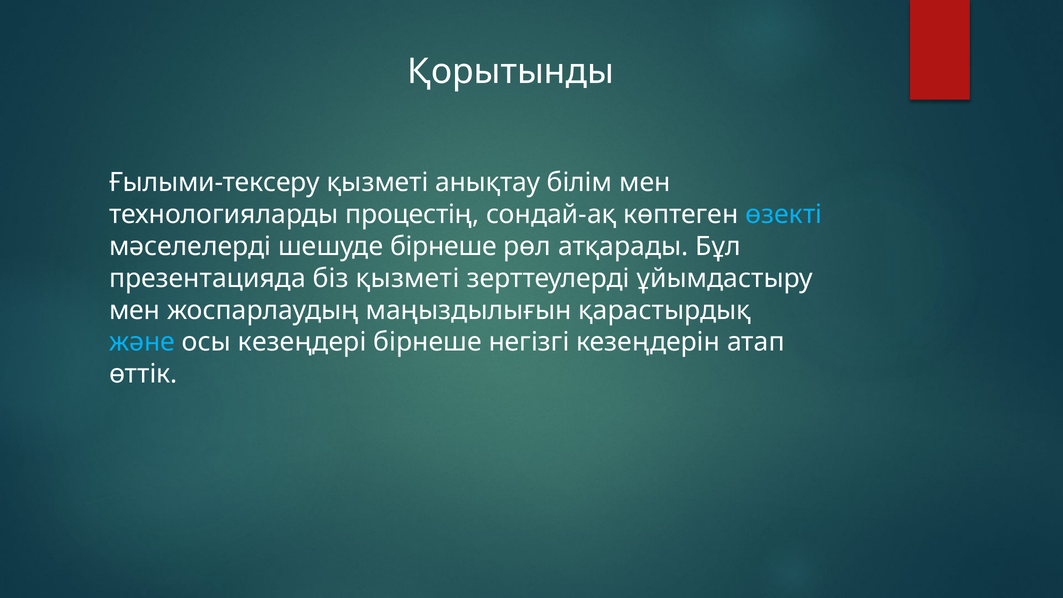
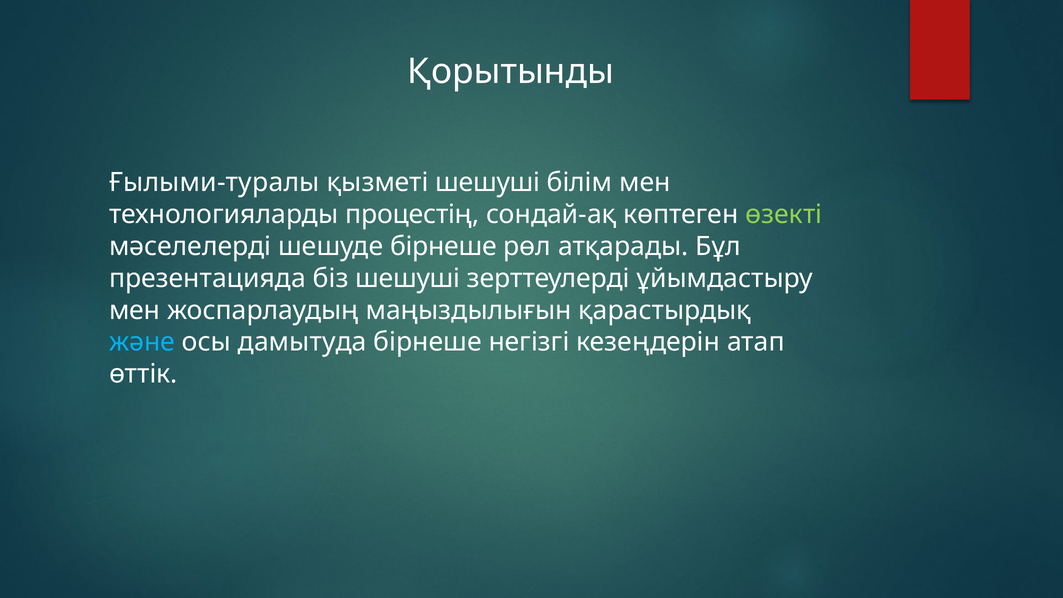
Ғылыми-тексеру: Ғылыми-тексеру -> Ғылыми-туралы (214, 183)
қызметі анықтау: анықтау -> шешуші (488, 183)
өзекті colour: light blue -> light green (784, 215)
біз қызметі: қызметі -> шешуші (408, 278)
кезеңдері: кезеңдері -> дамытуда (302, 342)
